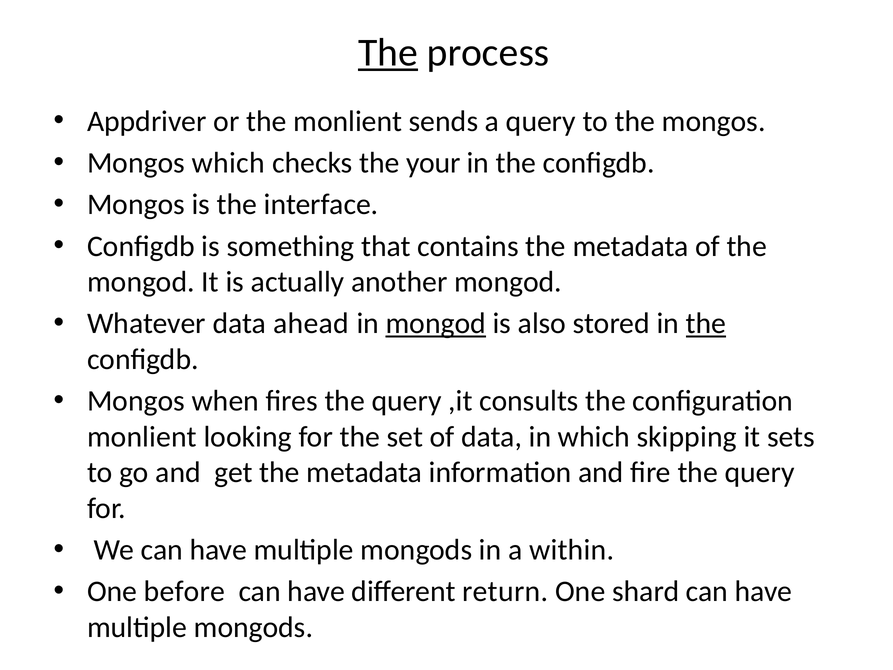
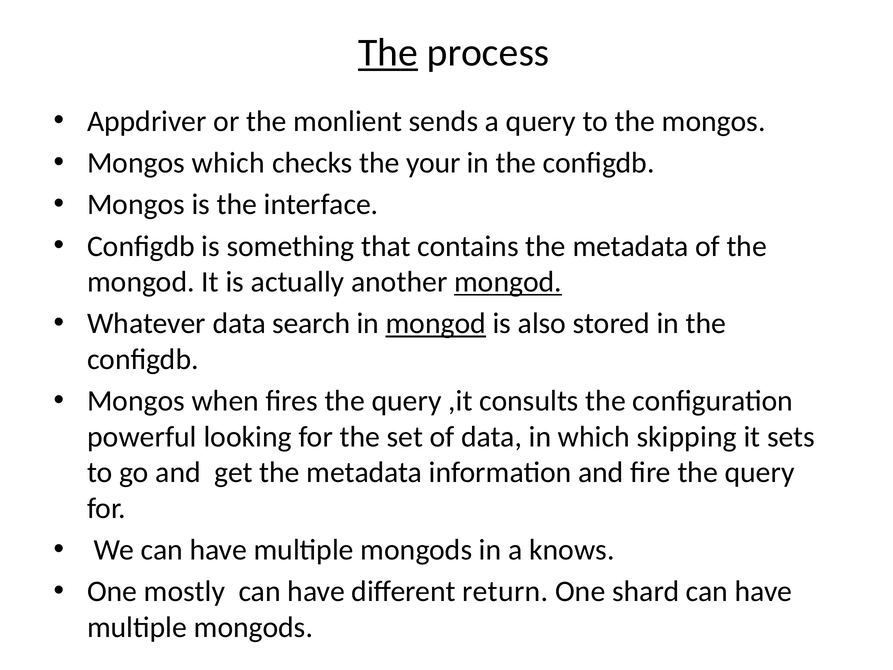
mongod underline: none -> present (508, 282)
ahead: ahead -> search (311, 324)
the underline: present -> none (706, 324)
monlient: monlient -> powerful (142, 437)
within: within -> knows (572, 550)
before: before -> mostly (185, 591)
